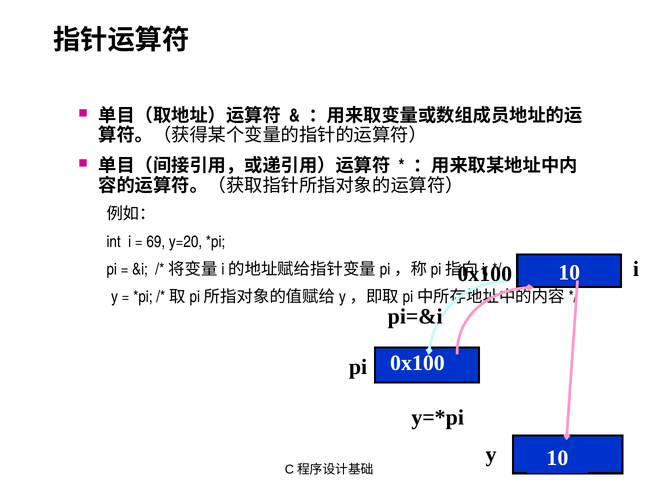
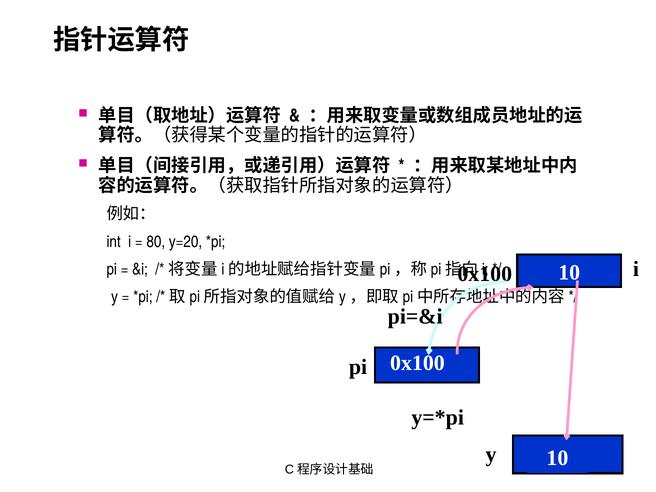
69: 69 -> 80 (156, 242)
